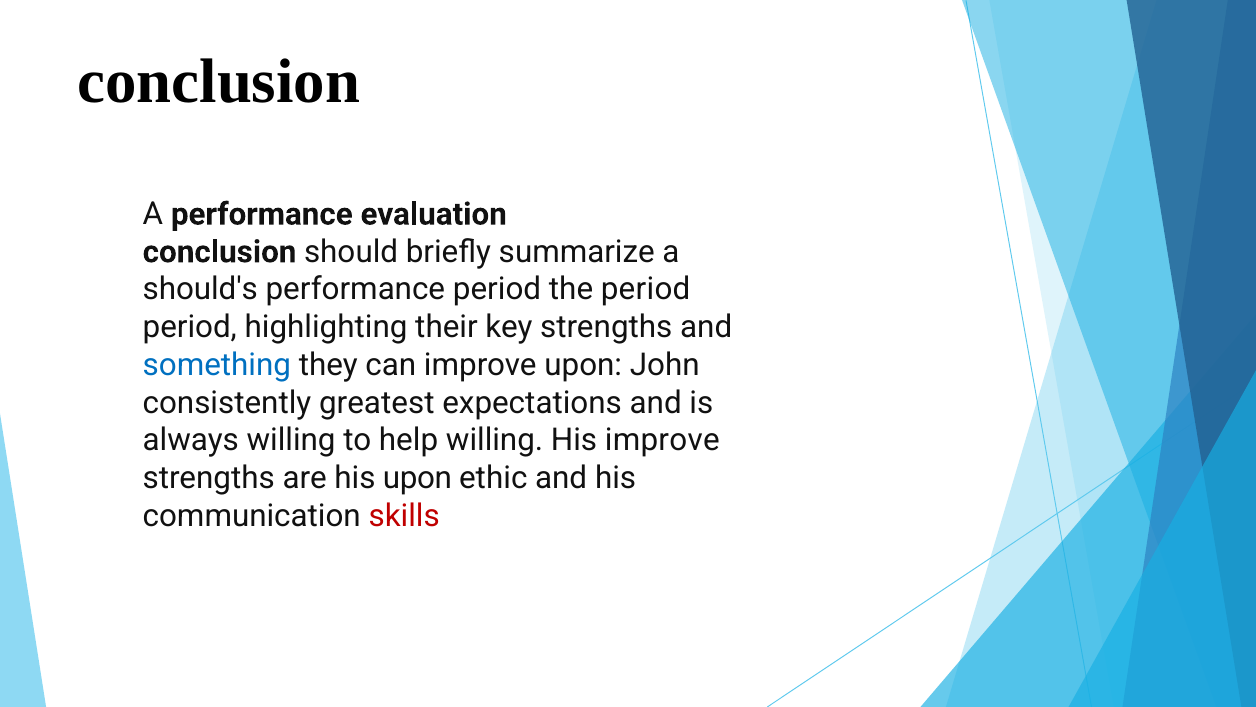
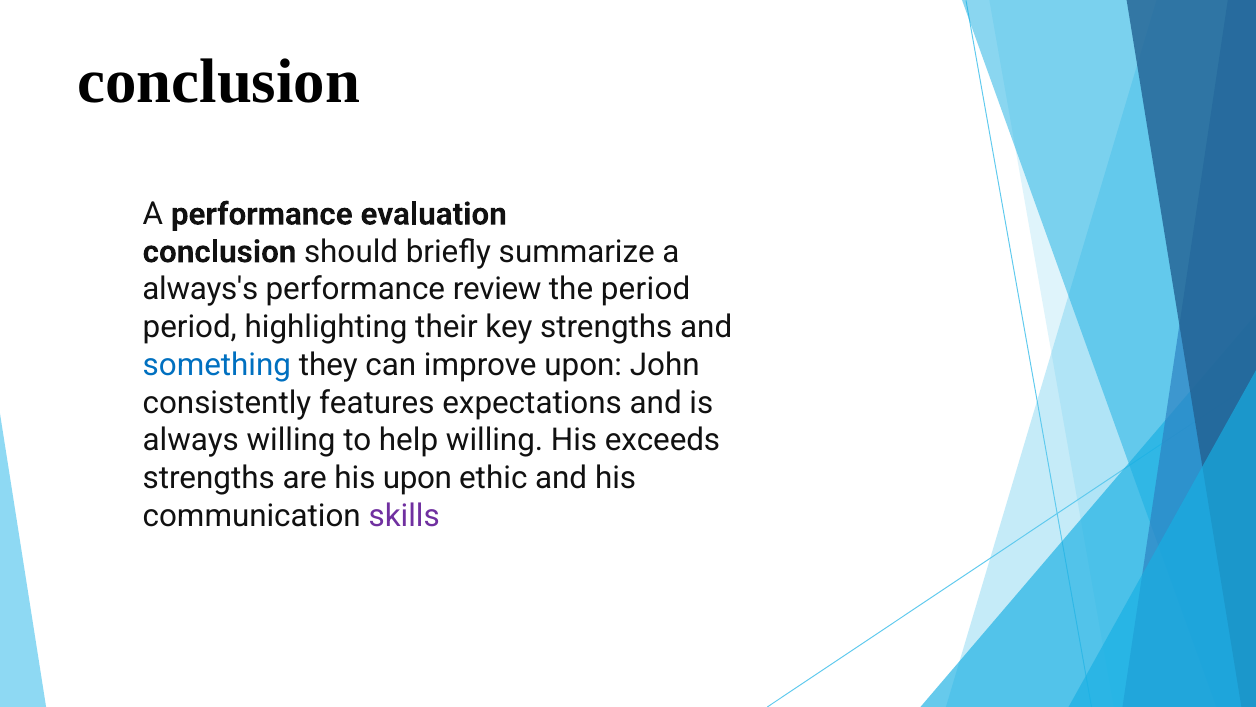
should's: should's -> always's (200, 289)
performance period: period -> review (497, 289)
greatest: greatest -> features (377, 402)
His improve: improve -> exceeds (662, 440)
skills colour: red -> purple (404, 515)
